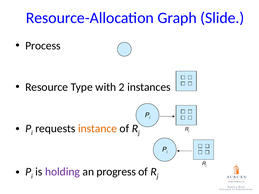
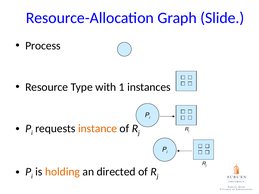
2: 2 -> 1 (122, 87)
holding colour: purple -> orange (62, 172)
progress: progress -> directed (116, 172)
